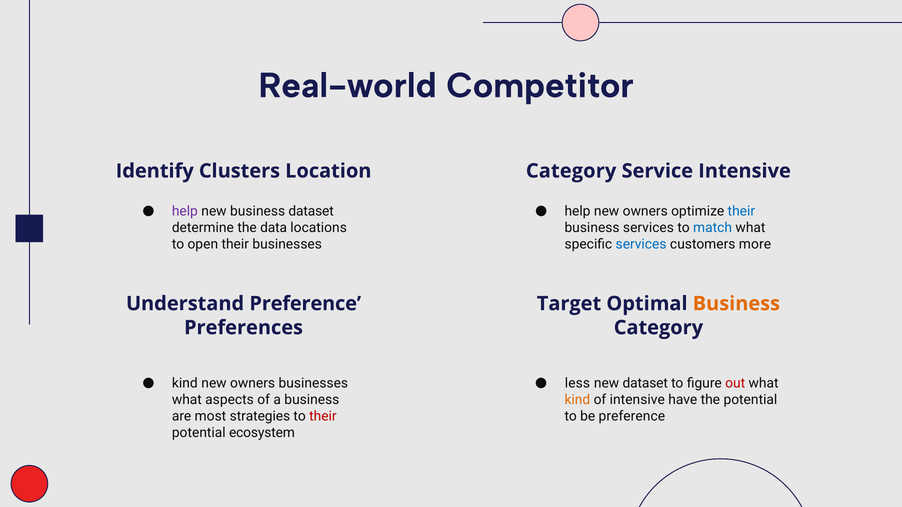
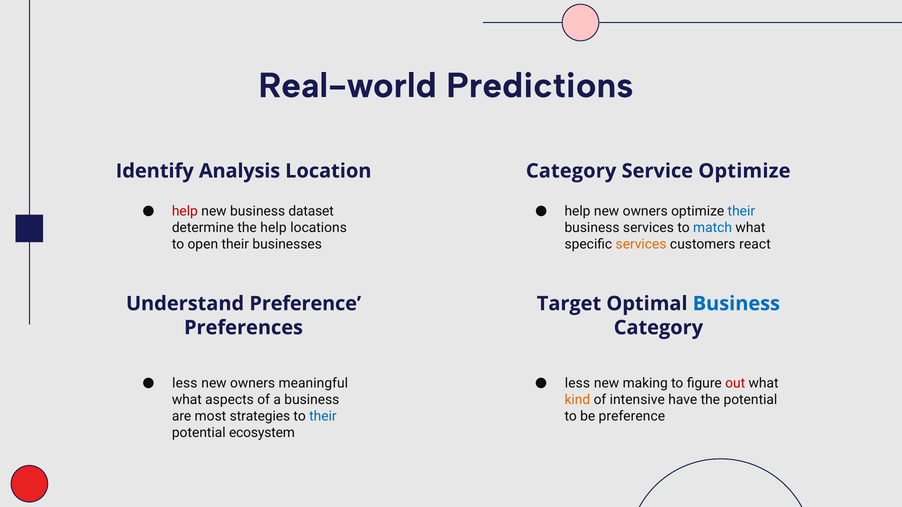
Competitor: Competitor -> Predictions (540, 86)
Clusters: Clusters -> Analysis (240, 171)
Service Intensive: Intensive -> Optimize (744, 171)
help colour: purple -> red (185, 211)
the data: data -> help (273, 228)
services colour: blue -> orange (641, 244)
more: more -> react (755, 244)
Business colour: orange -> blue (736, 304)
kind: kind -> less (185, 383)
owners businesses: businesses -> meaningful (313, 383)
new dataset: dataset -> making (645, 383)
their colour: red -> blue (323, 416)
